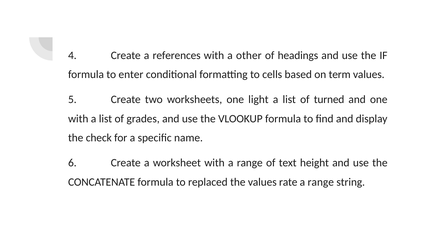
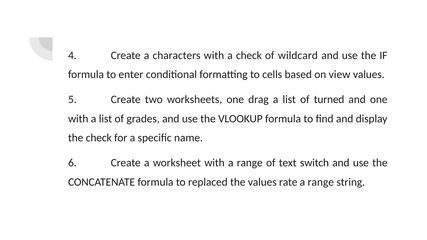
references: references -> characters (177, 55)
a other: other -> check (249, 55)
headings: headings -> wildcard (298, 55)
term: term -> view (340, 75)
light: light -> drag (258, 100)
height: height -> switch (315, 163)
